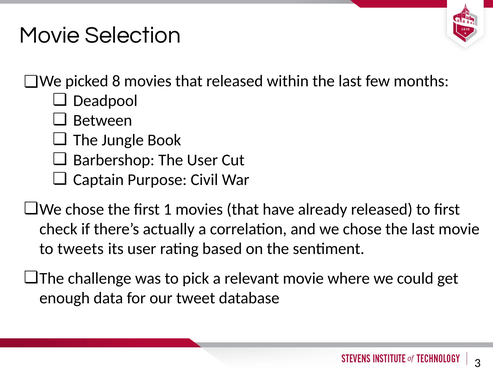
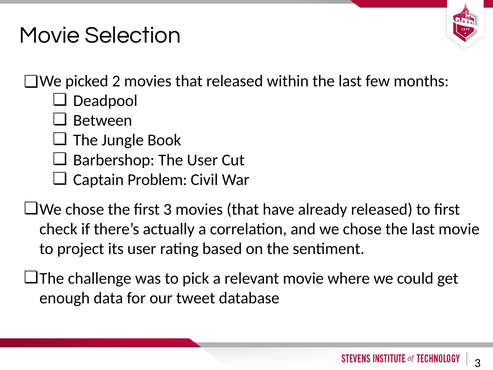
8: 8 -> 2 (116, 81)
Purpose: Purpose -> Problem (157, 180)
first 1: 1 -> 3 (168, 209)
tweets: tweets -> project (81, 249)
